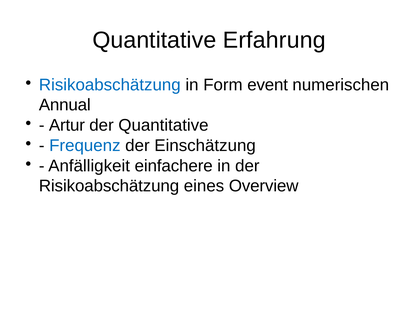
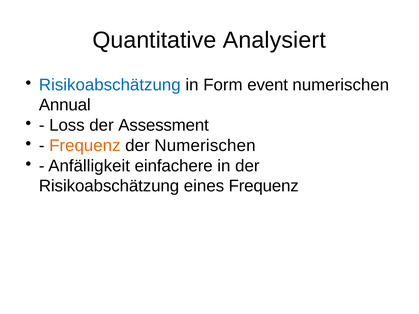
Erfahrung: Erfahrung -> Analysiert (274, 40)
Artur: Artur -> Loss (67, 125)
der Quantitative: Quantitative -> Assessment (164, 125)
Frequenz colour: blue -> orange (85, 146)
der Einschätzung: Einschätzung -> Numerischen (205, 146)
eines Overview: Overview -> Frequenz (264, 186)
